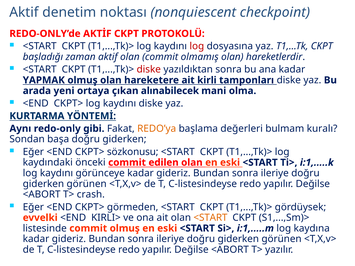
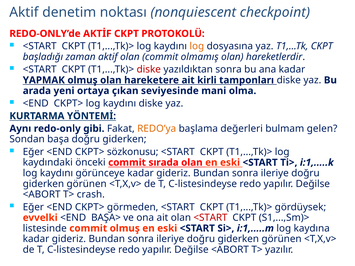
log colour: red -> orange (197, 46)
alınabilecek: alınabilecek -> seviyesinde (170, 91)
kuralı: kuralı -> gelen (322, 129)
edilen: edilen -> sırada (164, 163)
KIRLI>: KIRLI> -> BAŞA> (106, 218)
<START colour: orange -> red (210, 218)
